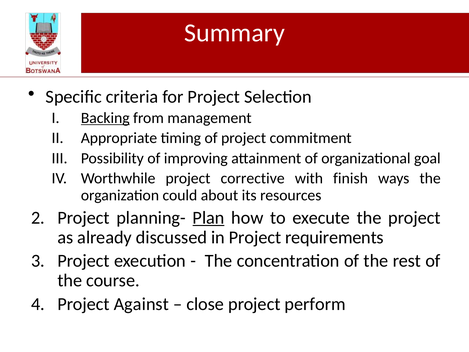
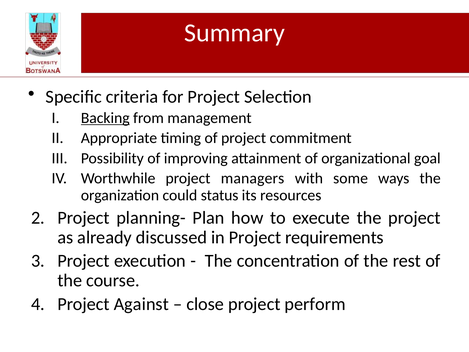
corrective: corrective -> managers (253, 178)
finish: finish -> some (351, 178)
about: about -> status (220, 195)
Plan underline: present -> none (209, 218)
